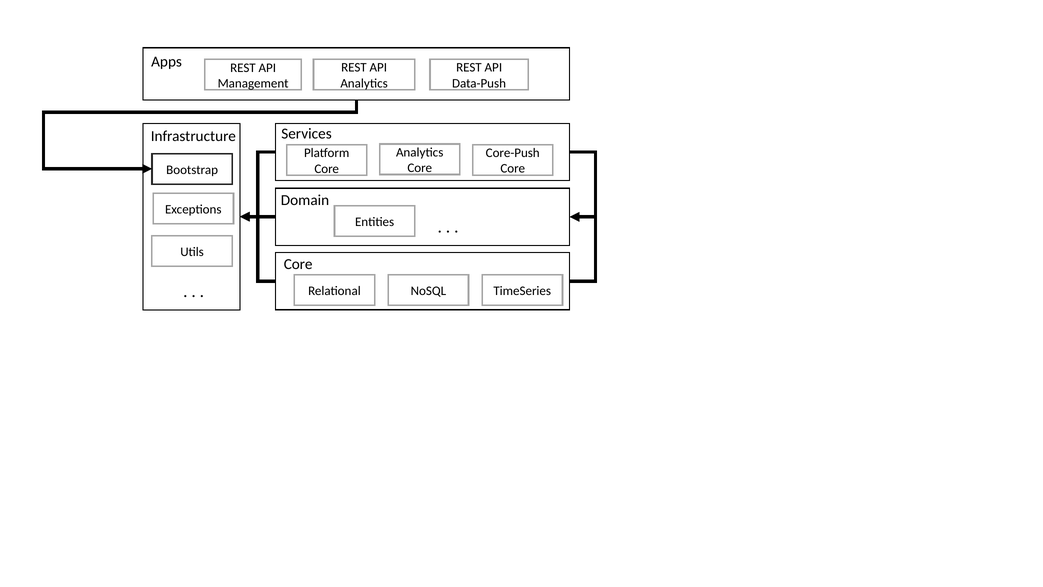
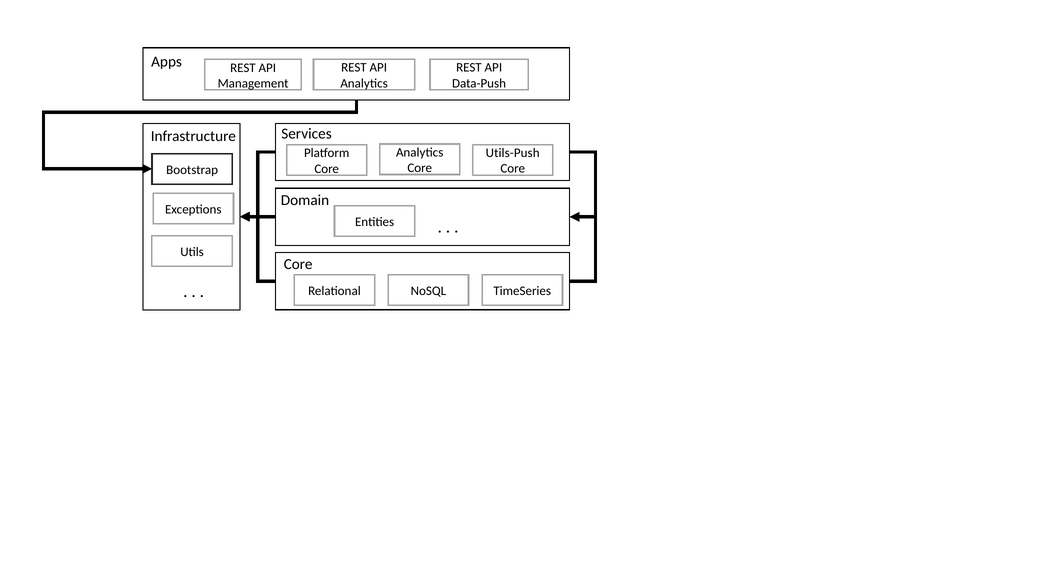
Core-Push: Core-Push -> Utils-Push (513, 153)
